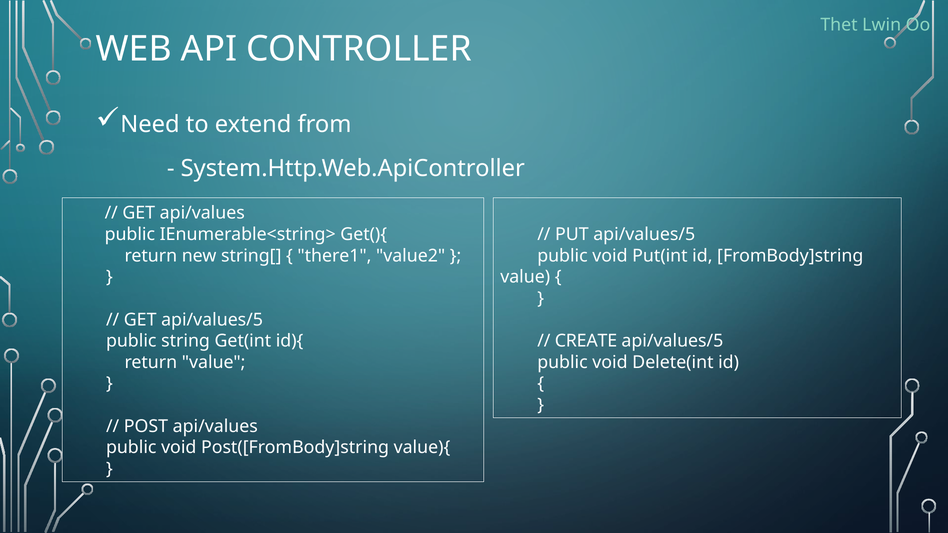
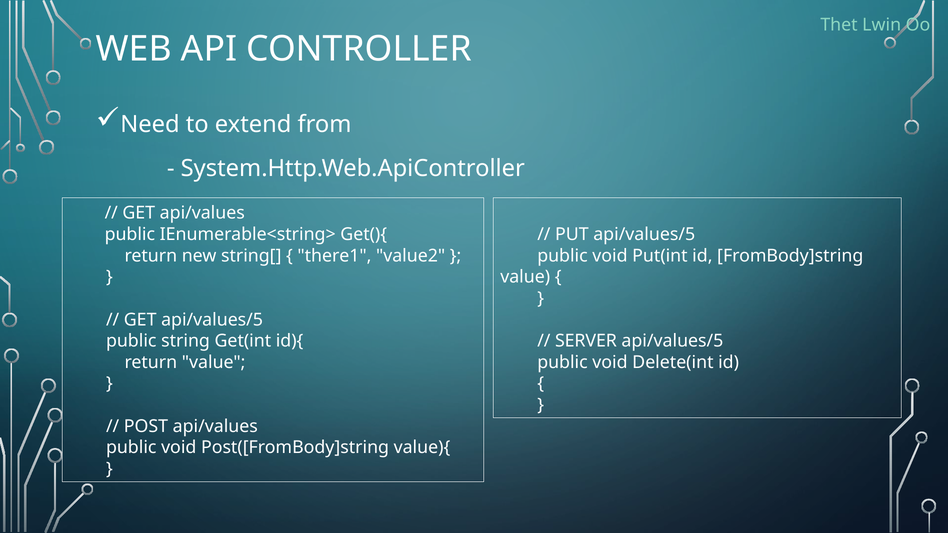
CREATE: CREATE -> SERVER (586, 341)
